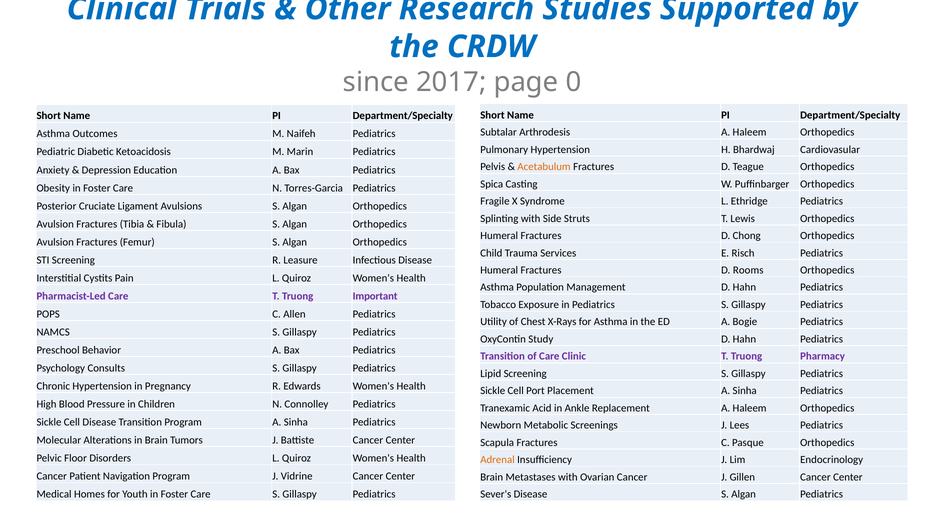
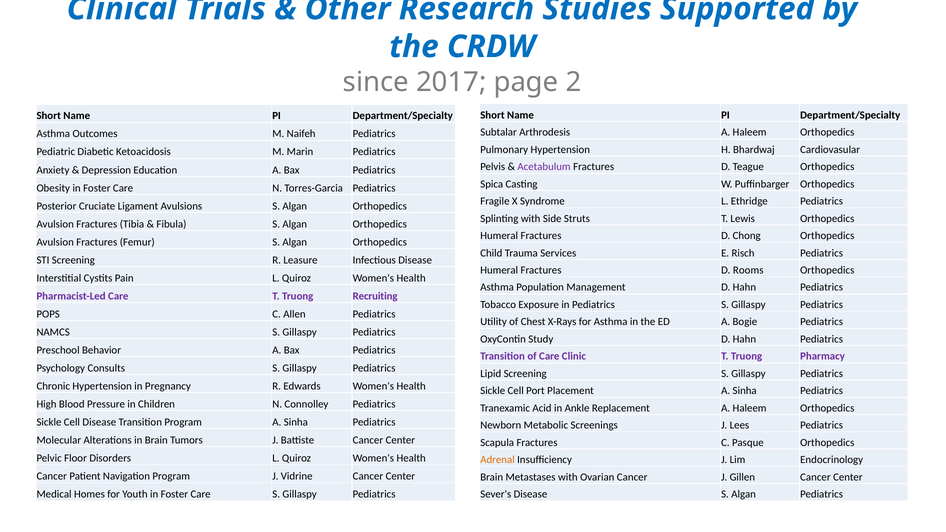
0: 0 -> 2 (573, 82)
Acetabulum colour: orange -> purple (544, 167)
Important: Important -> Recruiting (375, 296)
